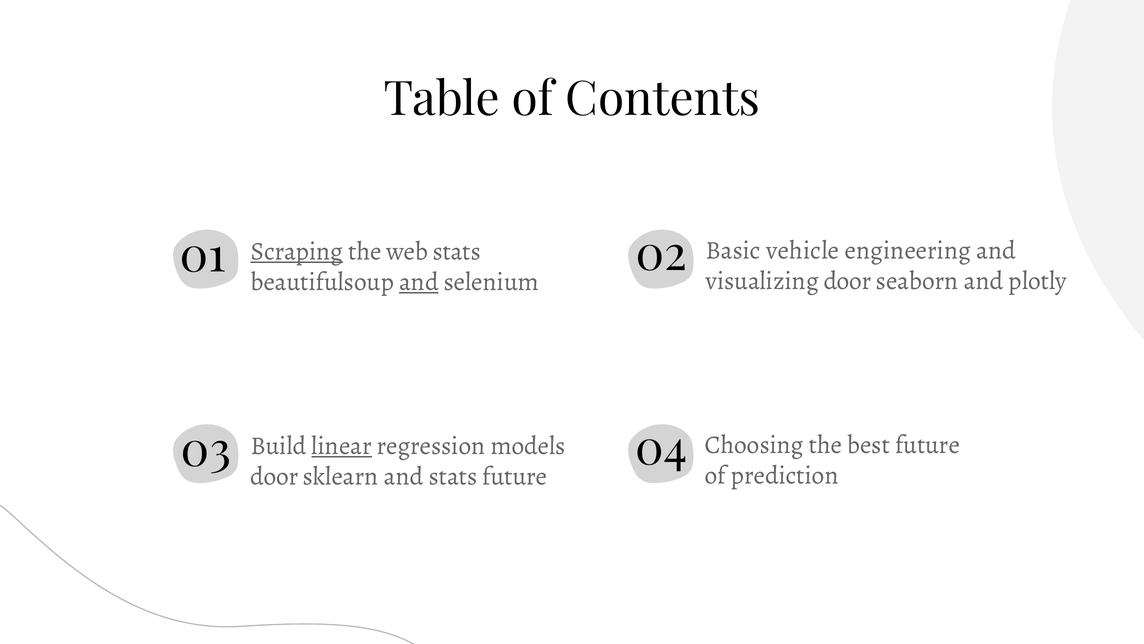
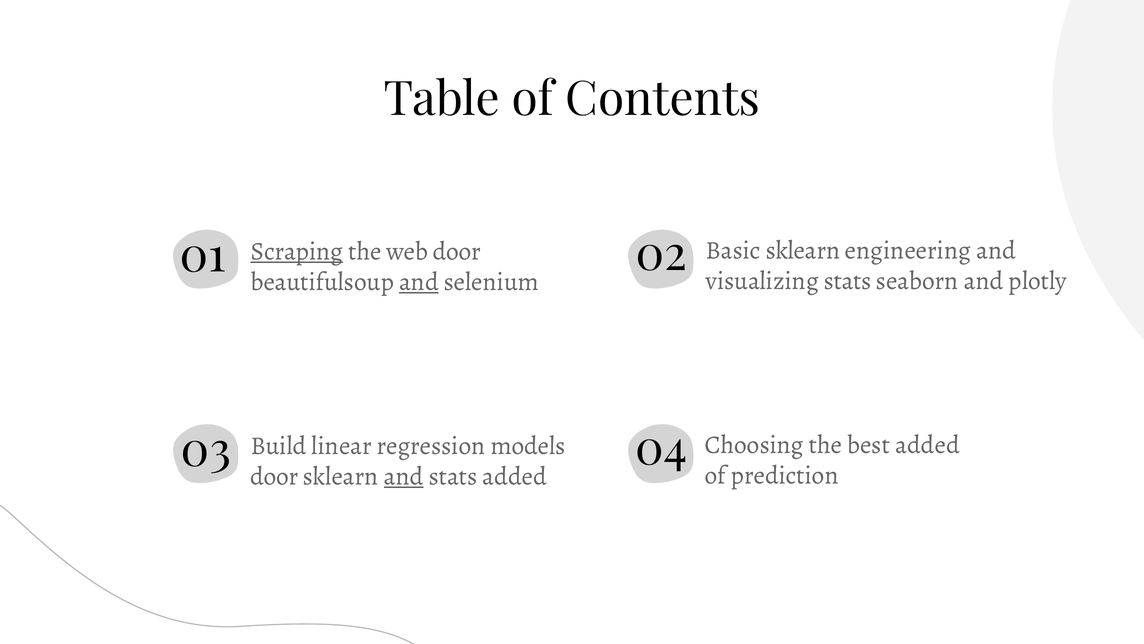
Basic vehicle: vehicle -> sklearn (803, 250)
web stats: stats -> door (457, 251)
visualizing door: door -> stats (848, 280)
best future: future -> added (927, 444)
linear underline: present -> none (342, 446)
and underline: none -> present (404, 476)
stats future: future -> added (515, 476)
